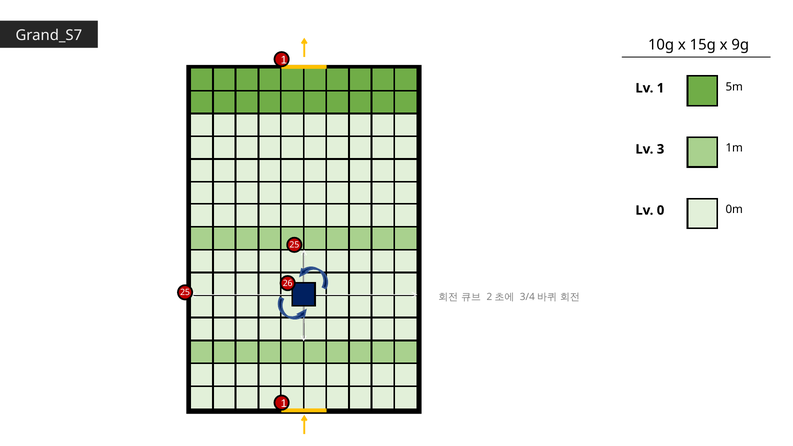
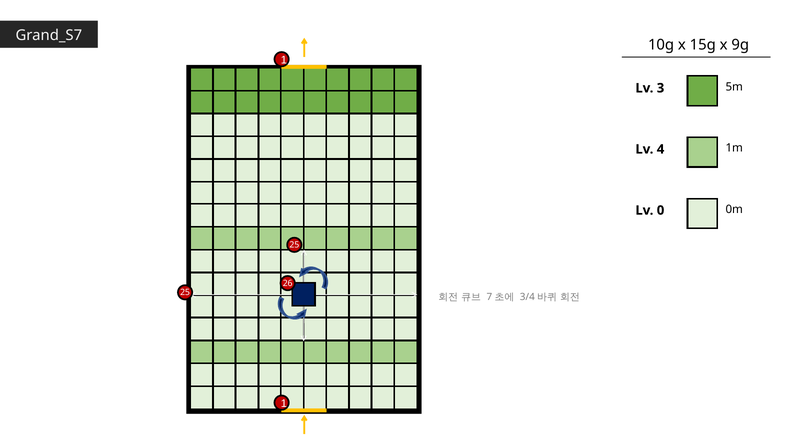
Lv 1: 1 -> 3 (661, 88)
3: 3 -> 4 (661, 149)
2: 2 -> 7 (489, 297)
